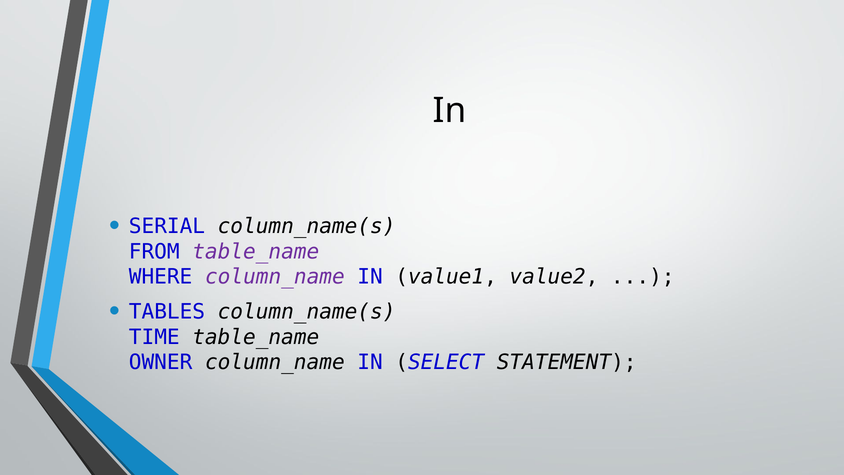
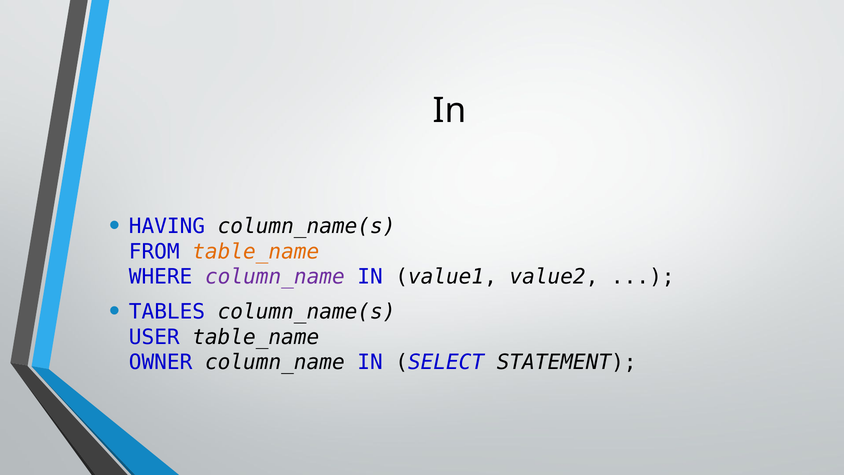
SERIAL: SERIAL -> HAVING (167, 226)
table_name colour: purple -> orange (256, 251)
TIME: TIME -> USER (154, 337)
